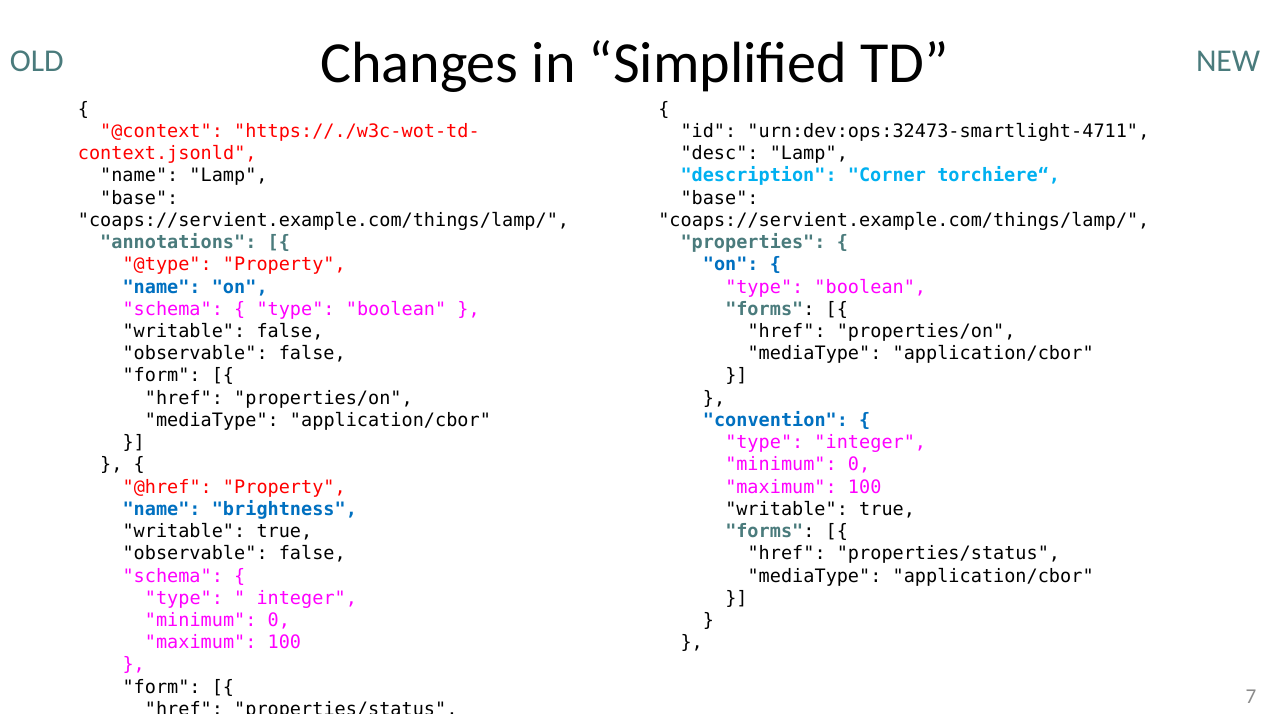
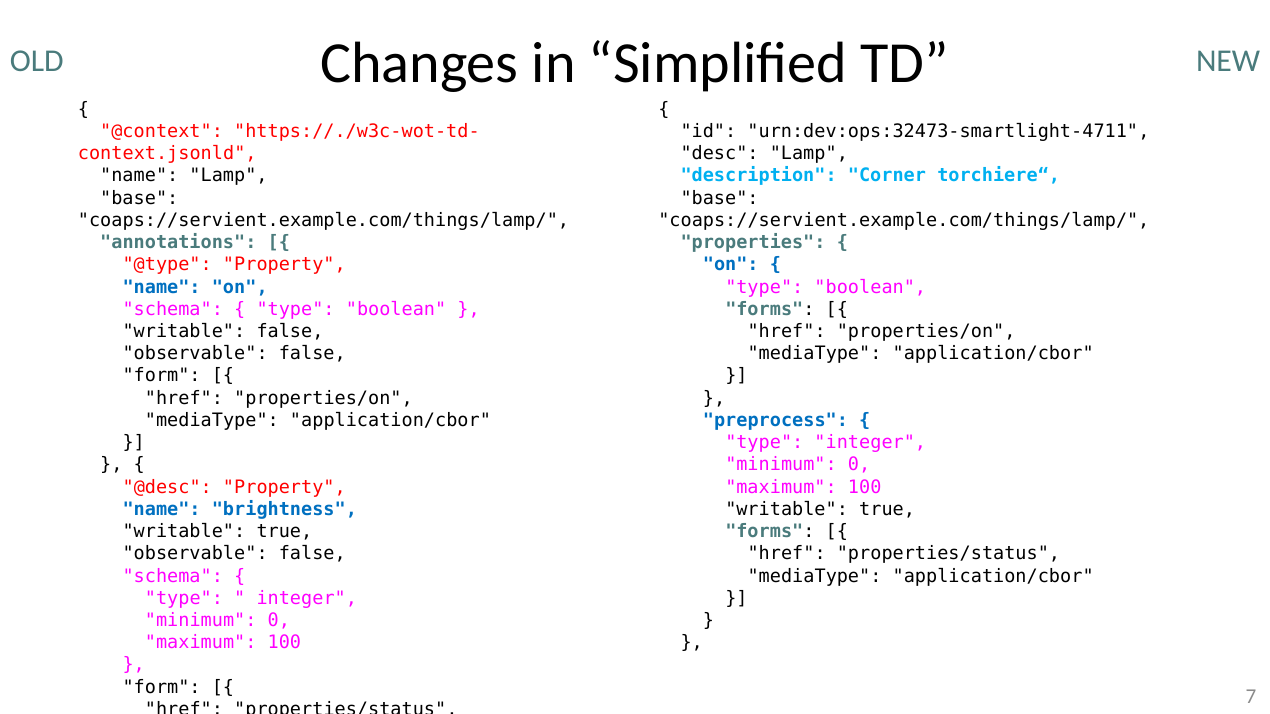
convention: convention -> preprocess (775, 420)
@href: @href -> @desc (167, 487)
